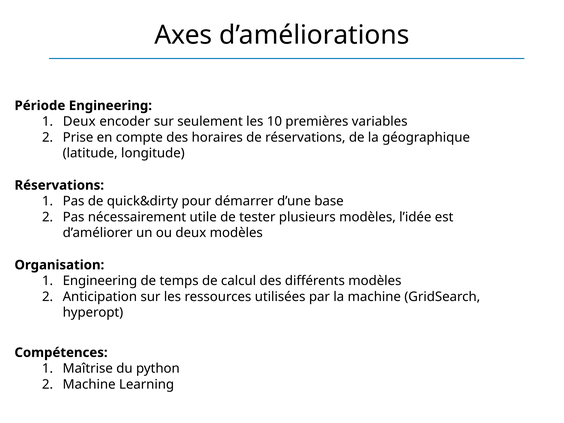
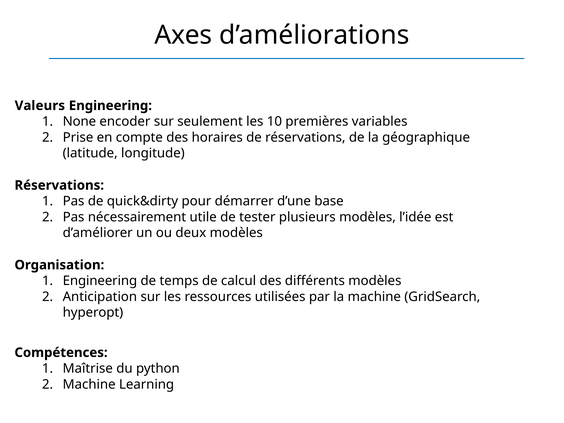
Période: Période -> Valeurs (40, 106)
Deux: Deux -> None (79, 122)
